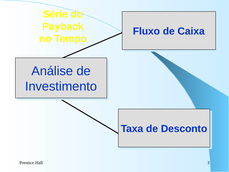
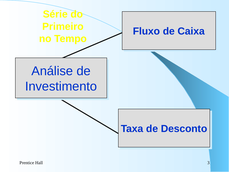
Payback: Payback -> Primeiro (63, 26)
